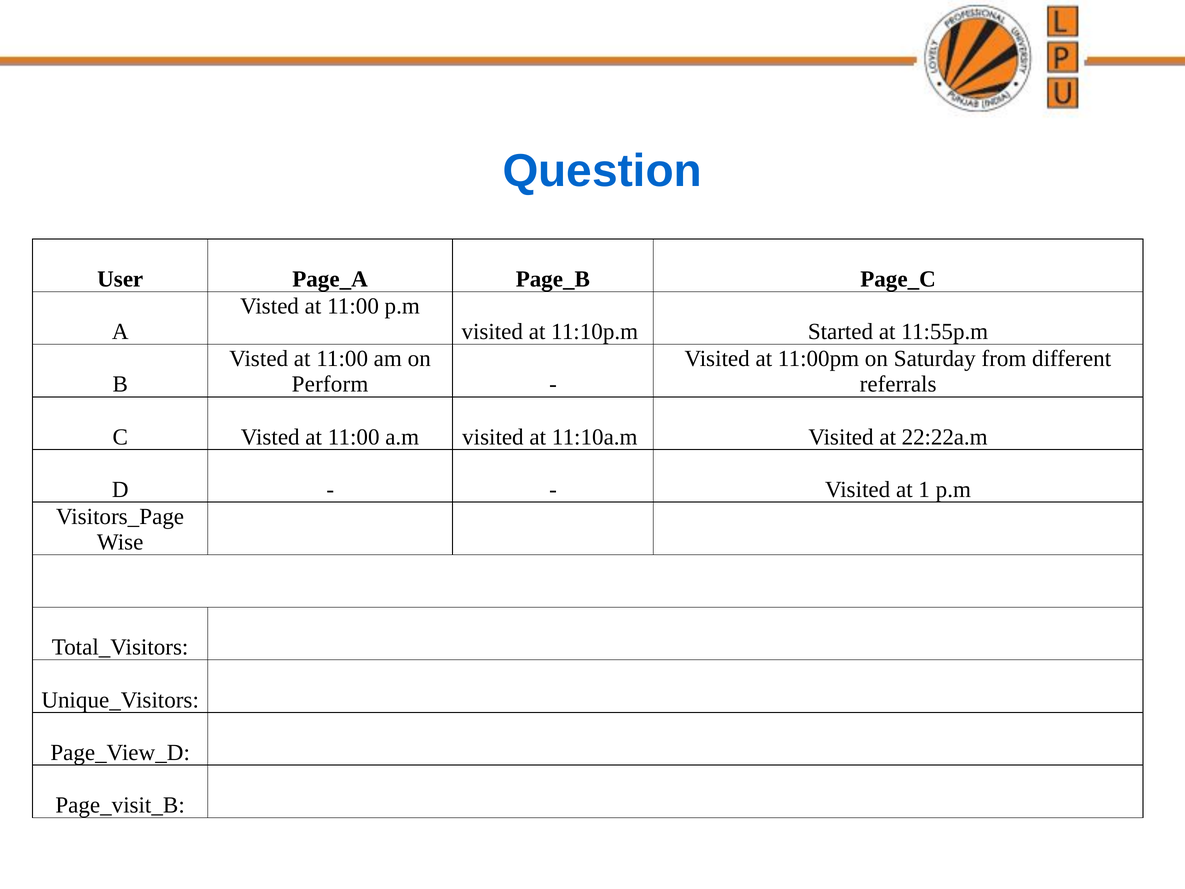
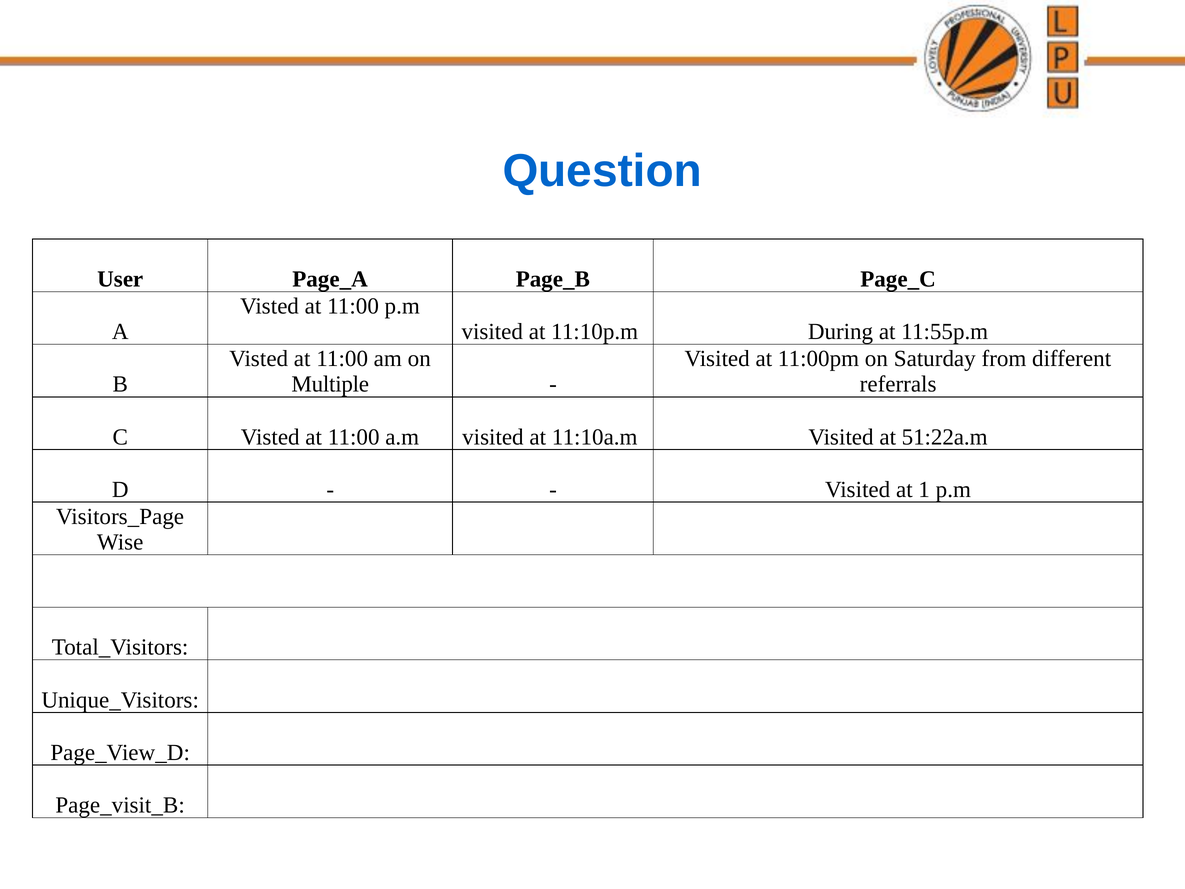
Started: Started -> During (840, 332)
Perform: Perform -> Multiple (330, 384)
22:22a.m: 22:22a.m -> 51:22a.m (945, 437)
